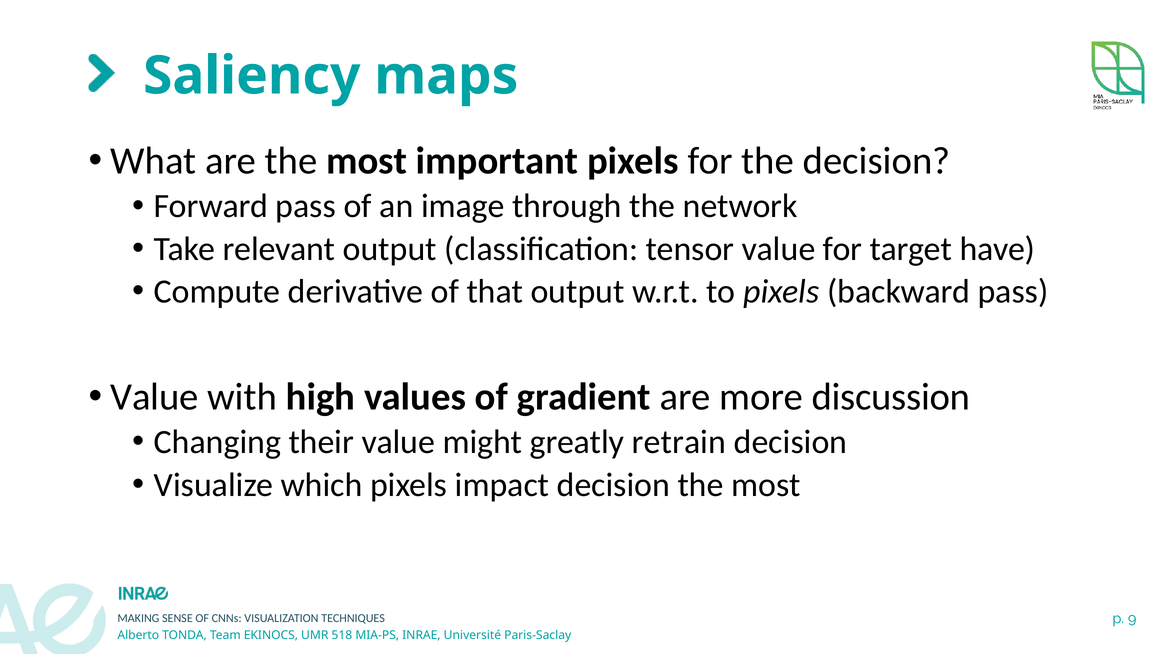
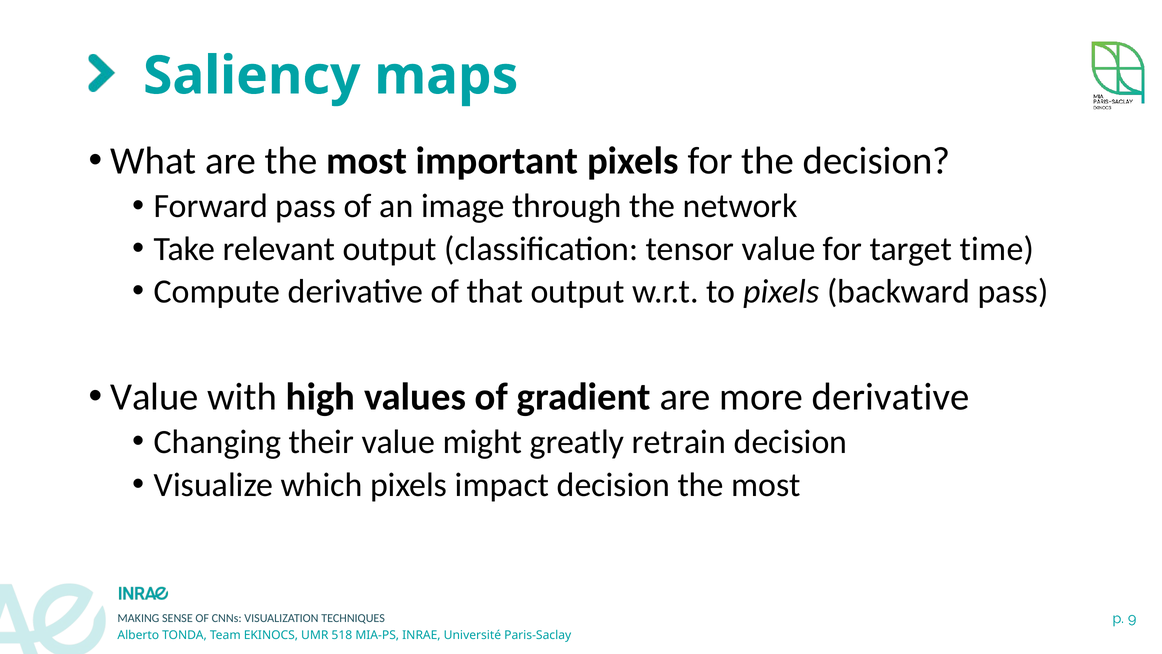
have: have -> time (997, 249)
more discussion: discussion -> derivative (891, 397)
